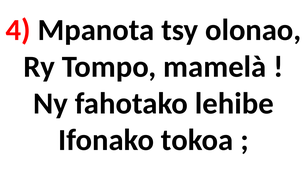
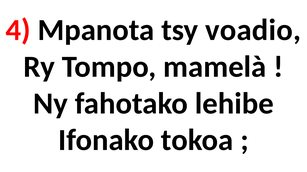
olonao: olonao -> voadio (253, 30)
